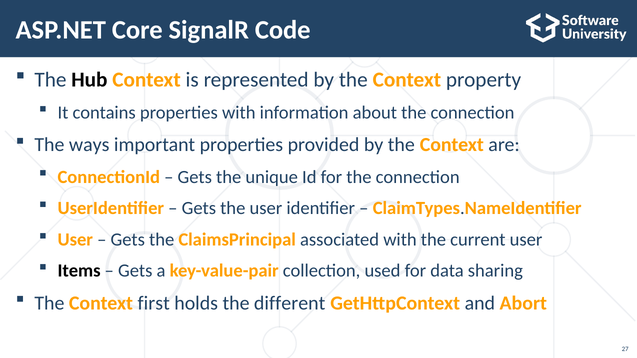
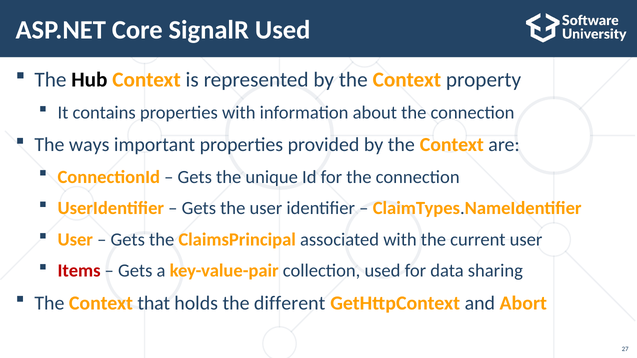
SignalR Code: Code -> Used (283, 30)
Items colour: black -> red (79, 271)
first: first -> that (154, 303)
